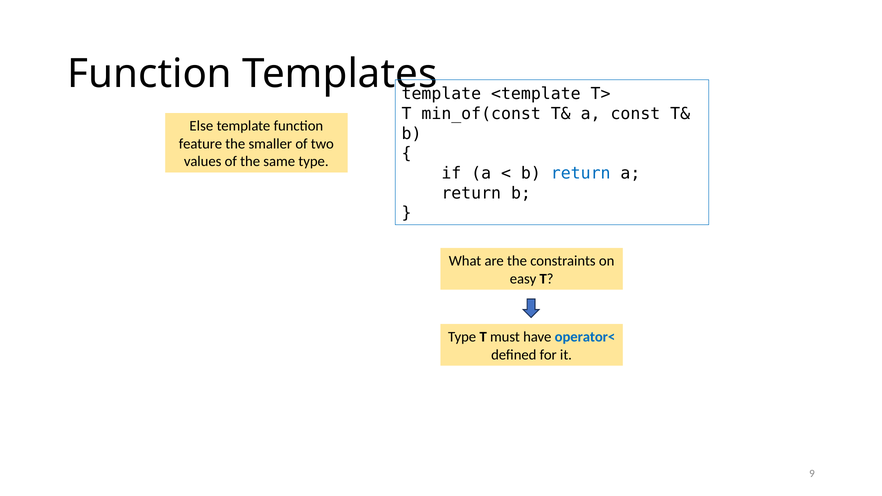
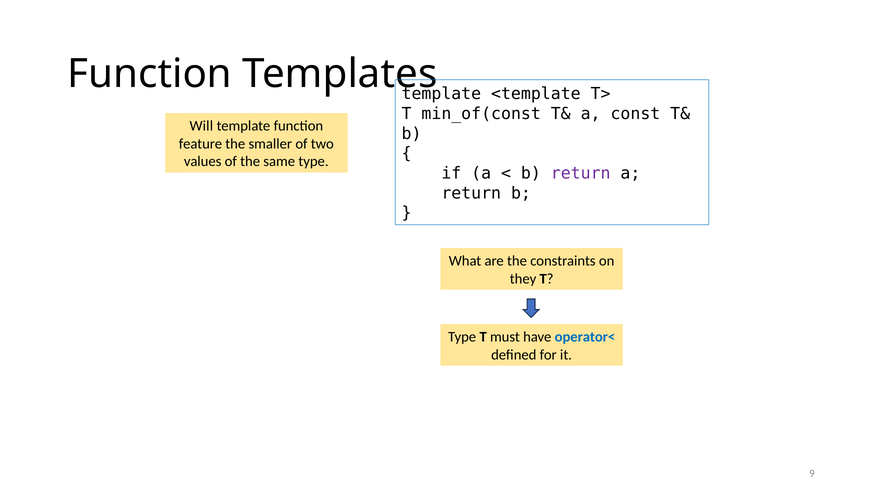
Else: Else -> Will (201, 126)
return colour: blue -> purple (581, 173)
easy: easy -> they (523, 279)
